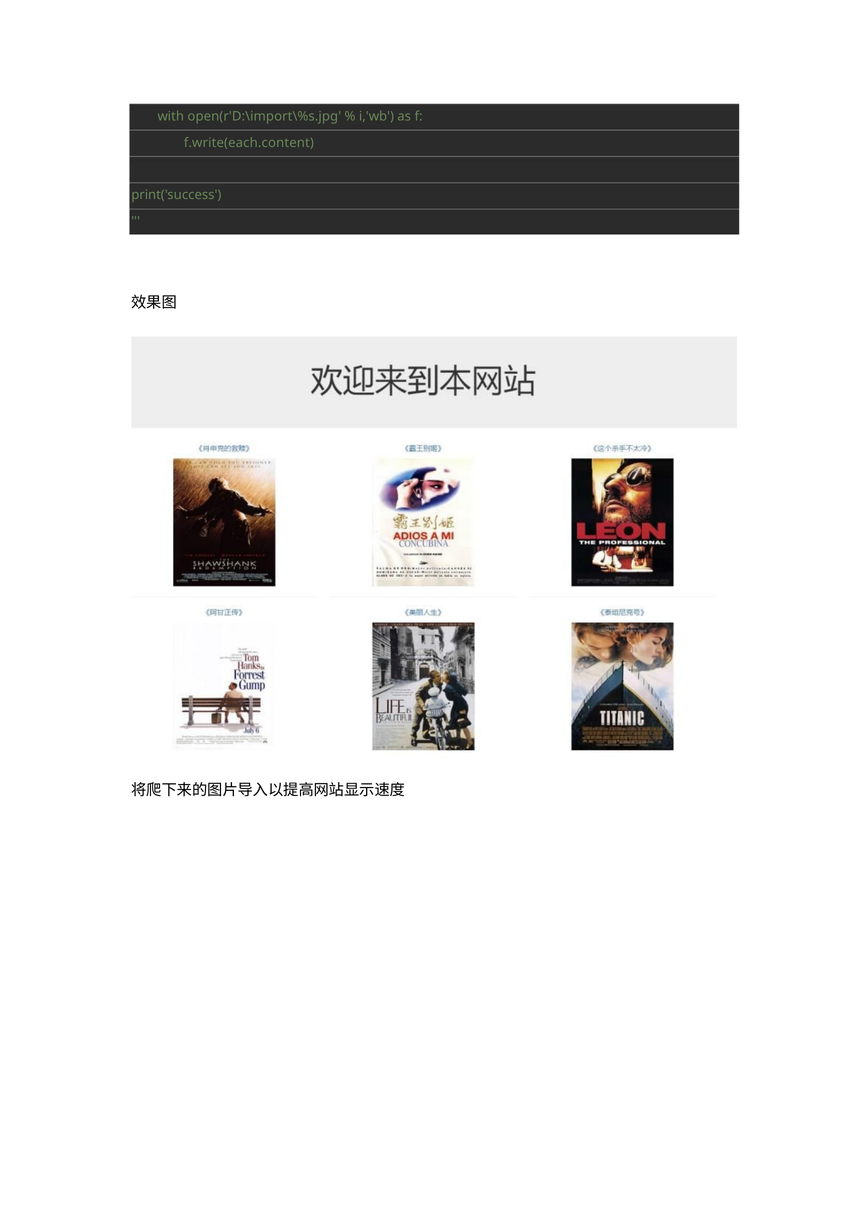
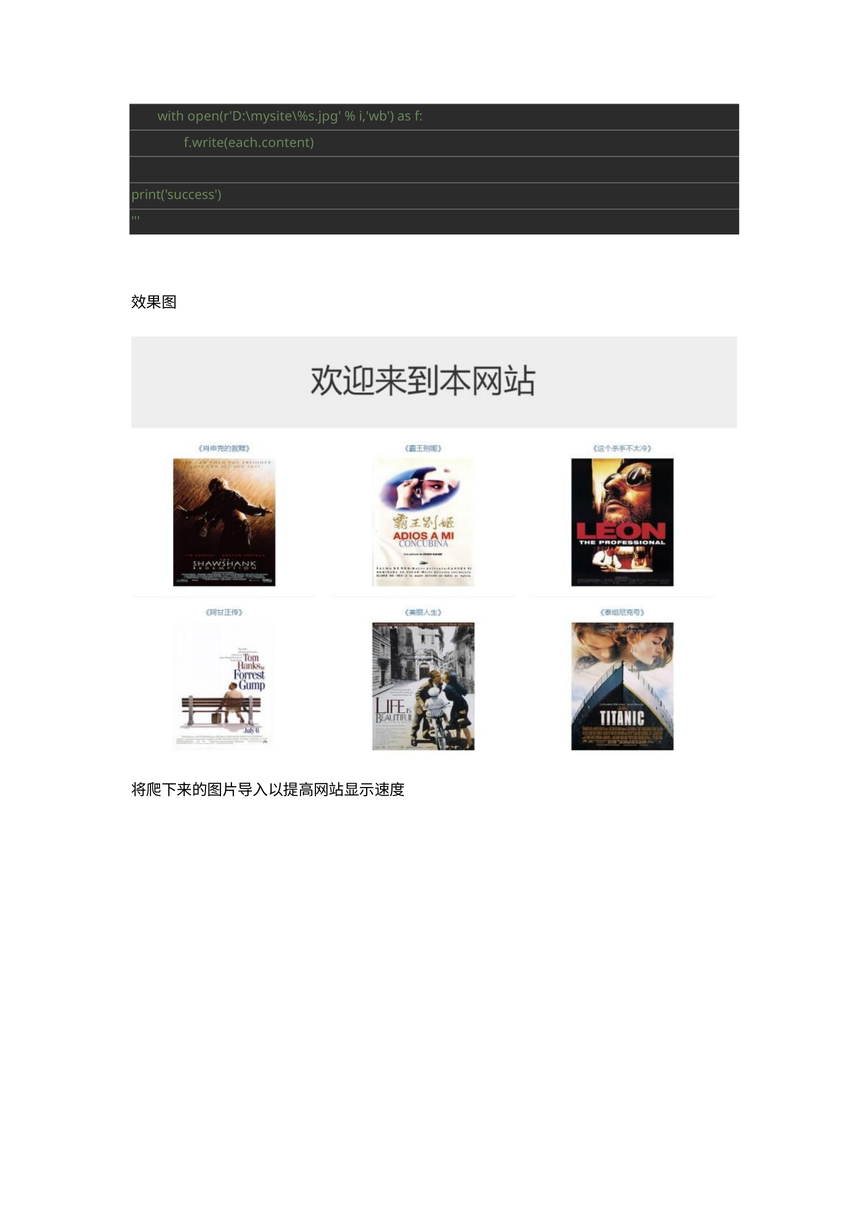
open(r'D:\import\%s.jpg: open(r'D:\import\%s.jpg -> open(r'D:\mysite\%s.jpg (264, 116)
